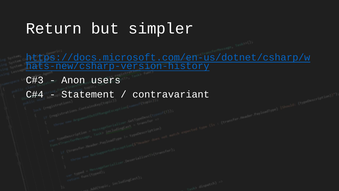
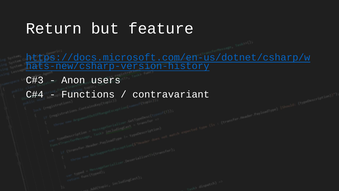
simpler: simpler -> feature (161, 28)
Statement: Statement -> Functions (88, 94)
